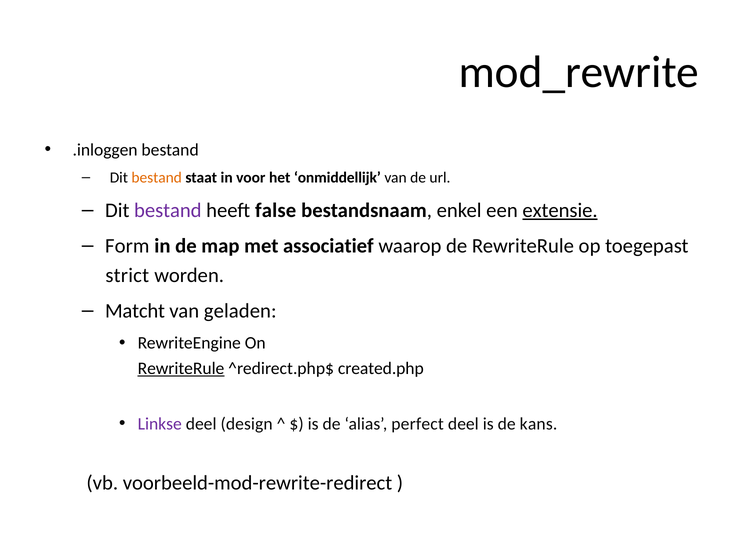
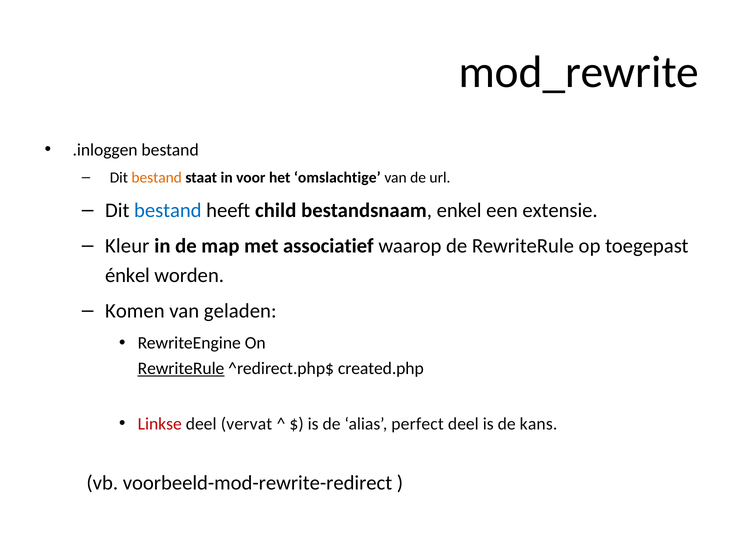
onmiddellijk: onmiddellijk -> omslachtige (337, 177)
bestand colour: purple -> blue (168, 210)
false: false -> child (276, 210)
extensie underline: present -> none (560, 210)
Form: Form -> Kleur (127, 246)
strict: strict -> énkel (127, 276)
Matcht: Matcht -> Komen (135, 311)
Linkse colour: purple -> red (160, 424)
design: design -> vervat (247, 424)
